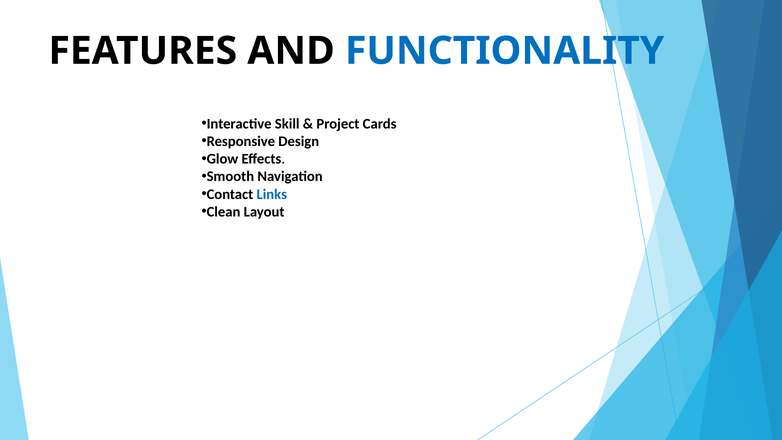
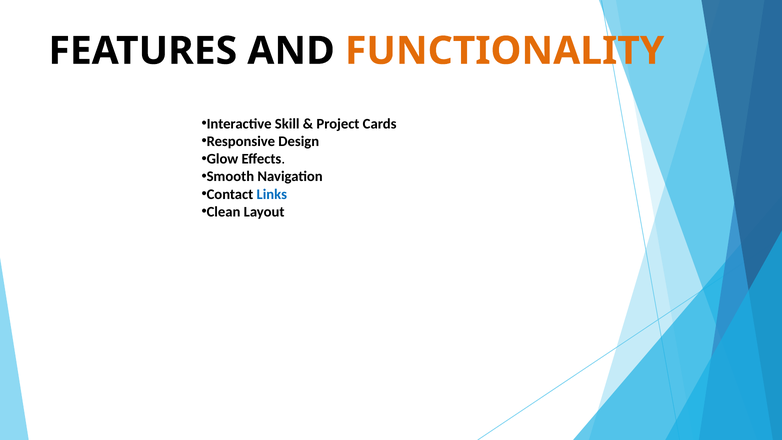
FUNCTIONALITY colour: blue -> orange (505, 51)
